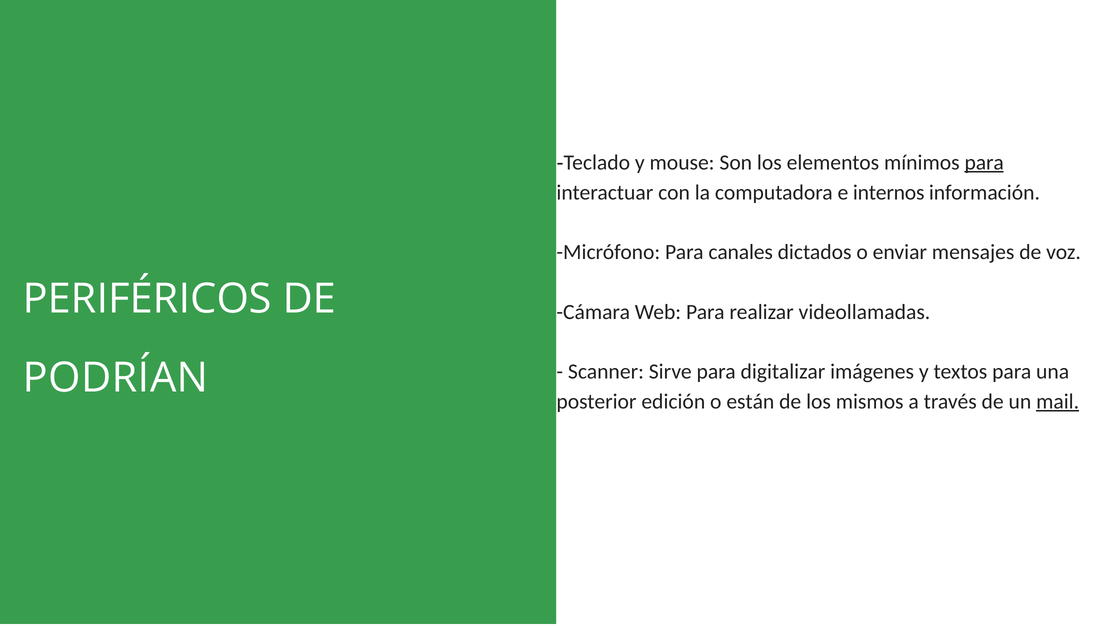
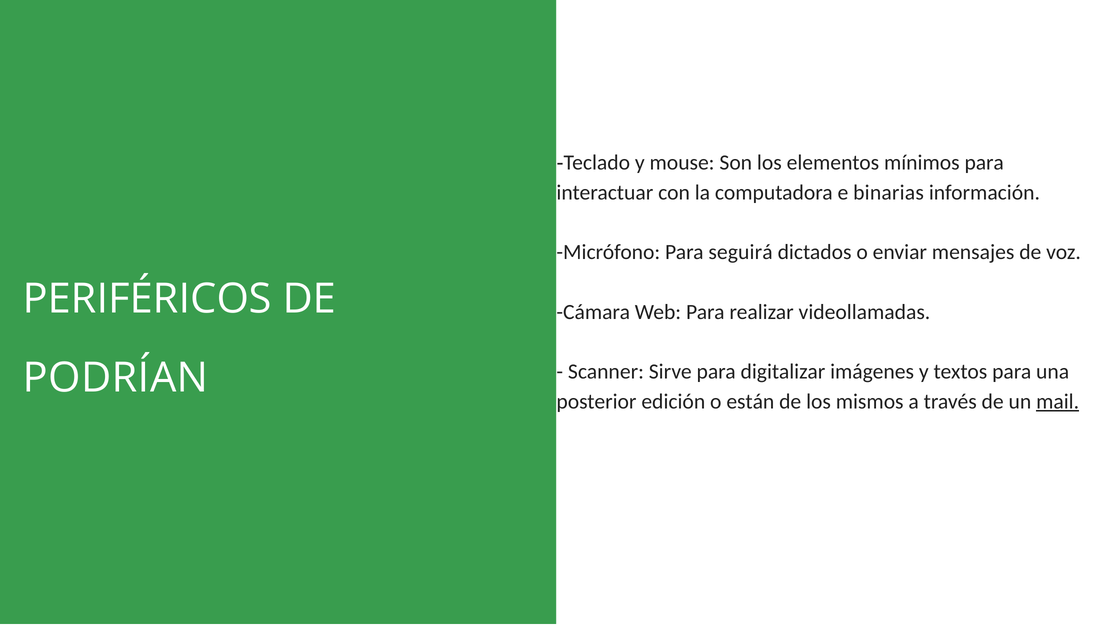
para underline: present -> none (984, 163)
internos: internos -> binarias (889, 192)
canales: canales -> seguirá (741, 252)
